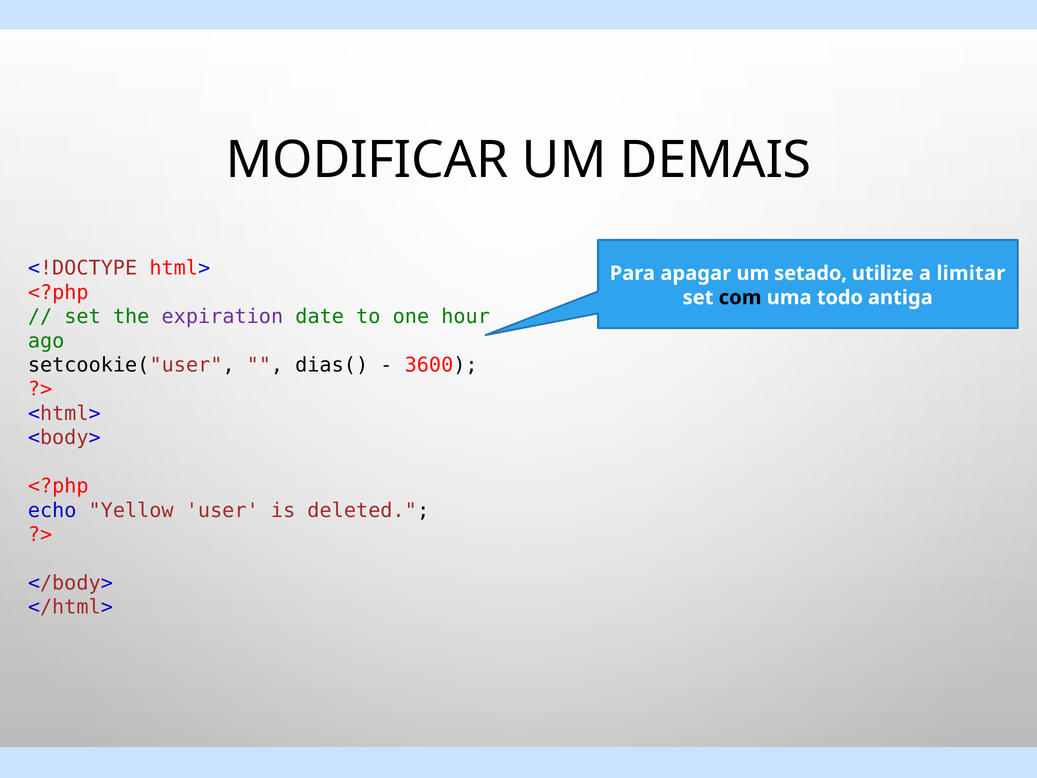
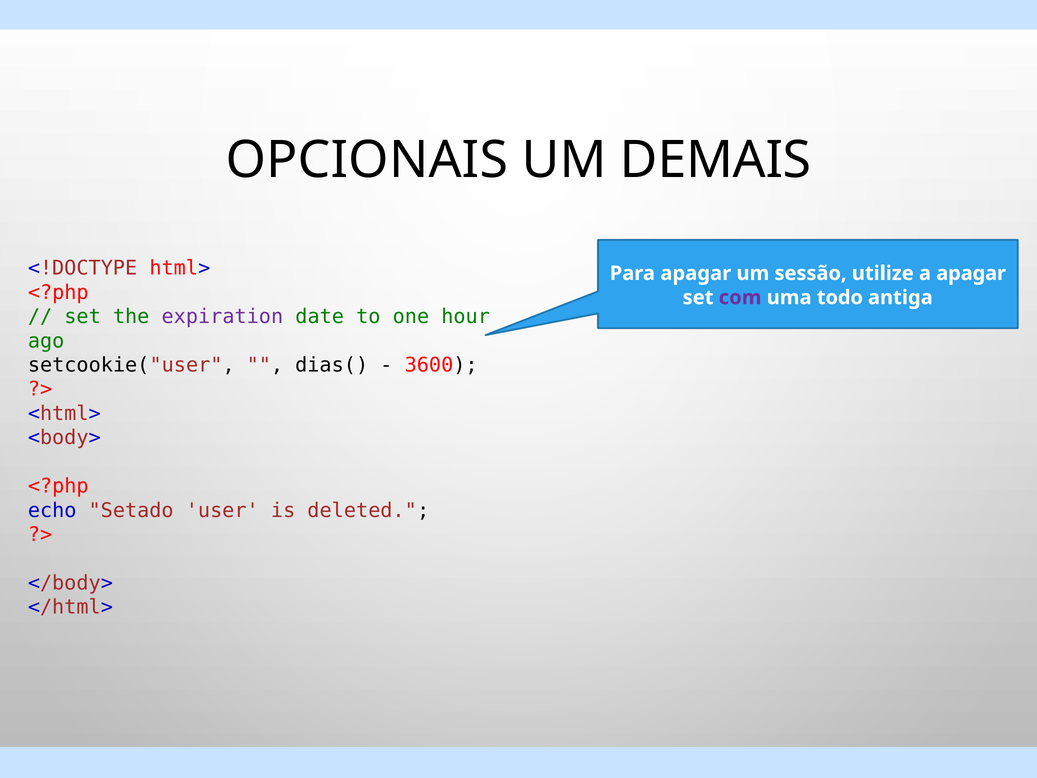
MODIFICAR: MODIFICAR -> OPCIONAIS (367, 160)
setado: setado -> sessão (811, 273)
a limitar: limitar -> apagar (971, 273)
com colour: black -> purple (740, 297)
Yellow: Yellow -> Setado (131, 510)
